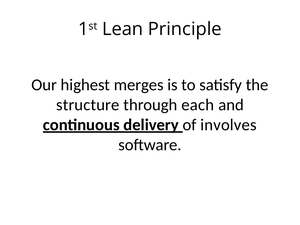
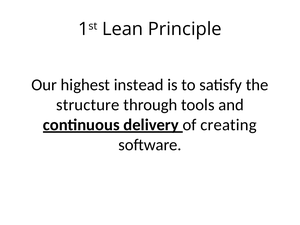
merges: merges -> instead (139, 85)
each: each -> tools (198, 105)
involves: involves -> creating (229, 125)
